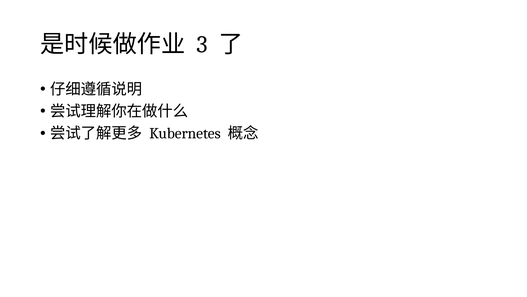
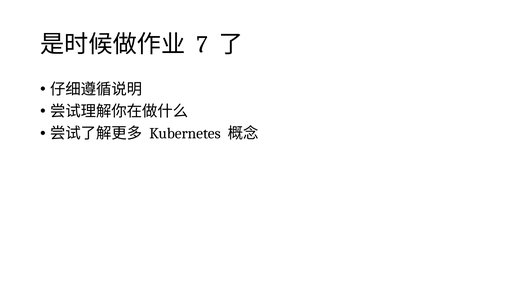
3: 3 -> 7 (202, 44)
